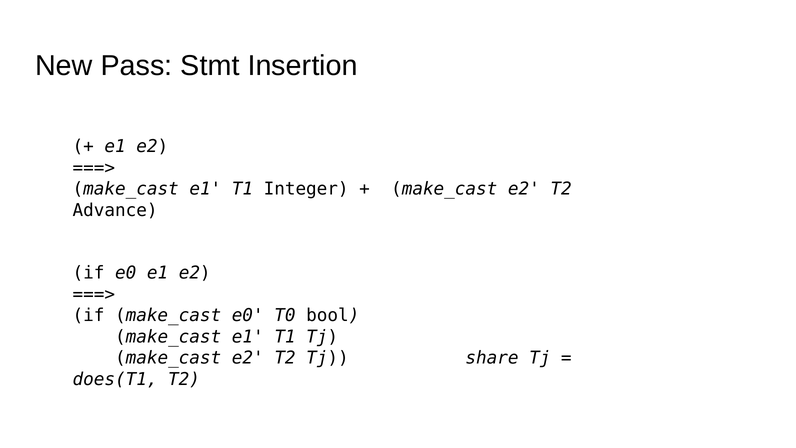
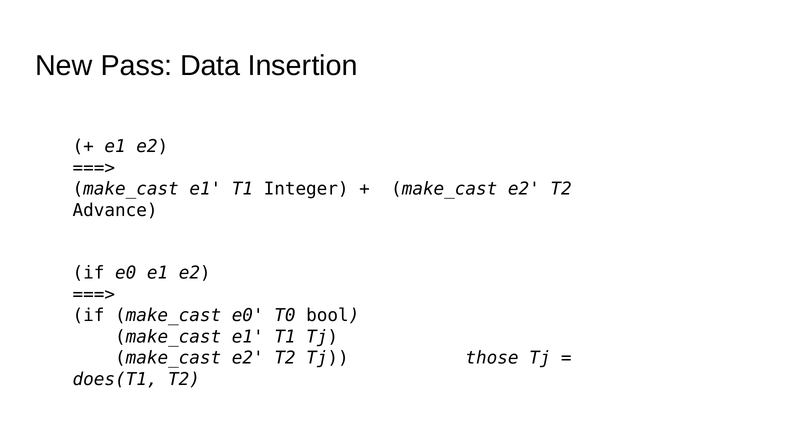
Stmt: Stmt -> Data (210, 66)
share: share -> those (492, 358)
